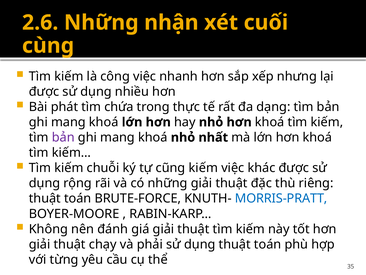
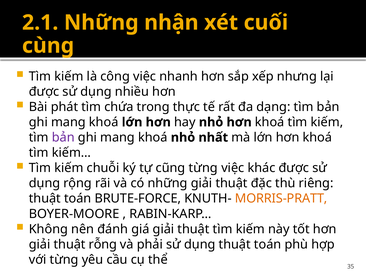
2.6: 2.6 -> 2.1 (40, 23)
cũng kiếm: kiếm -> từng (203, 168)
MORRIS-PRATT colour: blue -> orange (281, 198)
chạy: chạy -> rỗng (103, 244)
